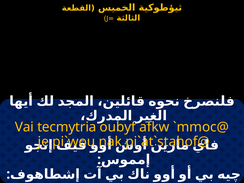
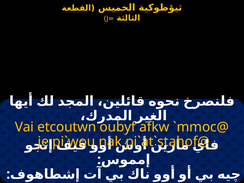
tecmytria: tecmytria -> etcoutwn (67, 127)
